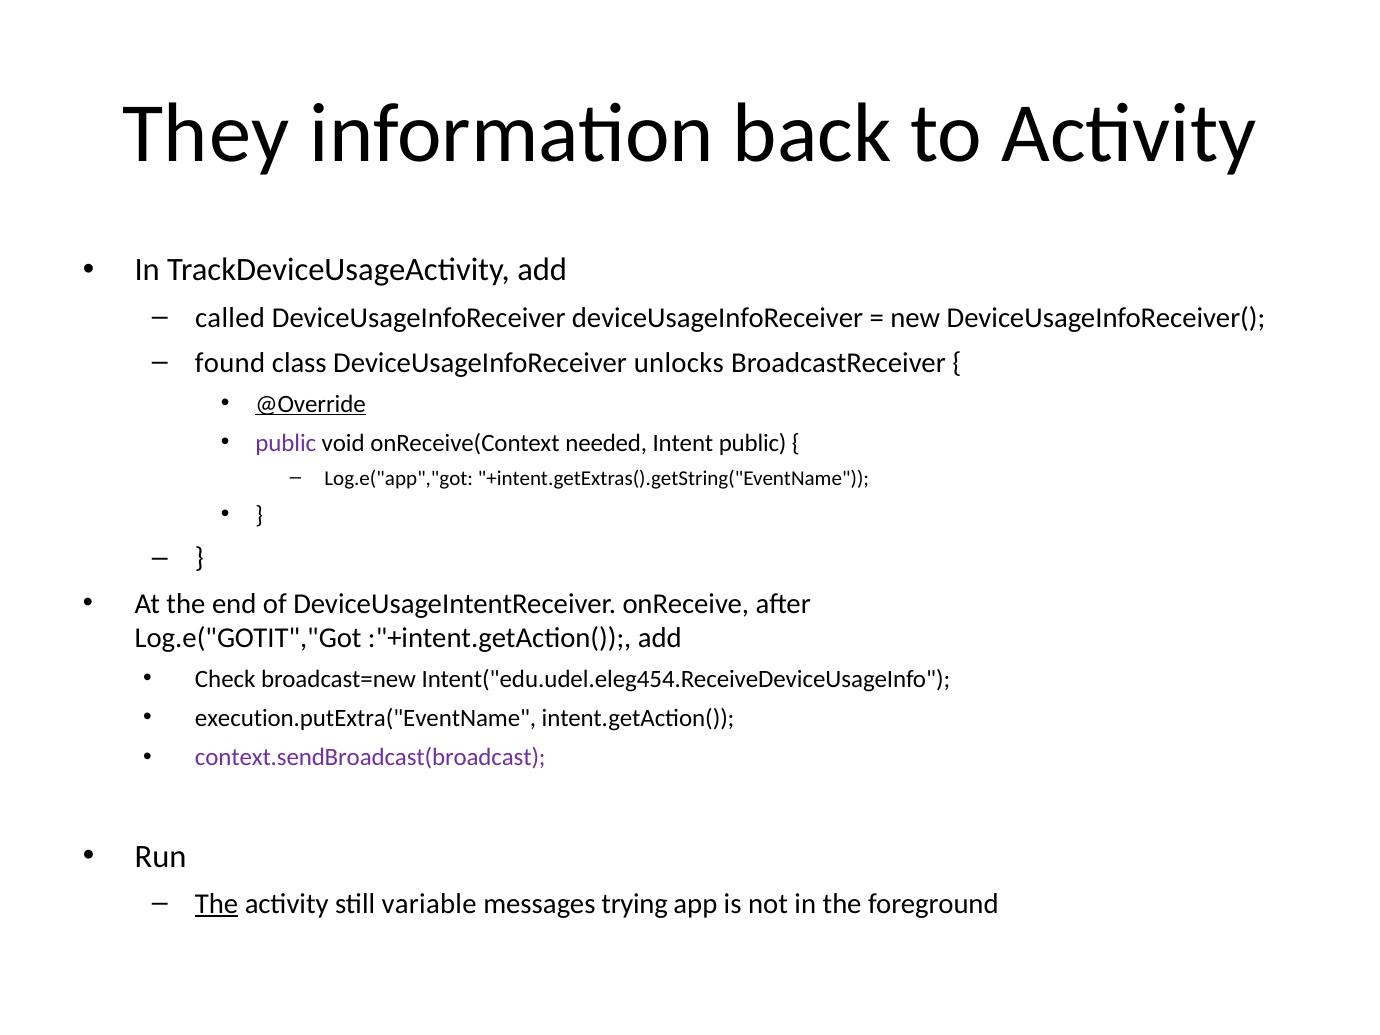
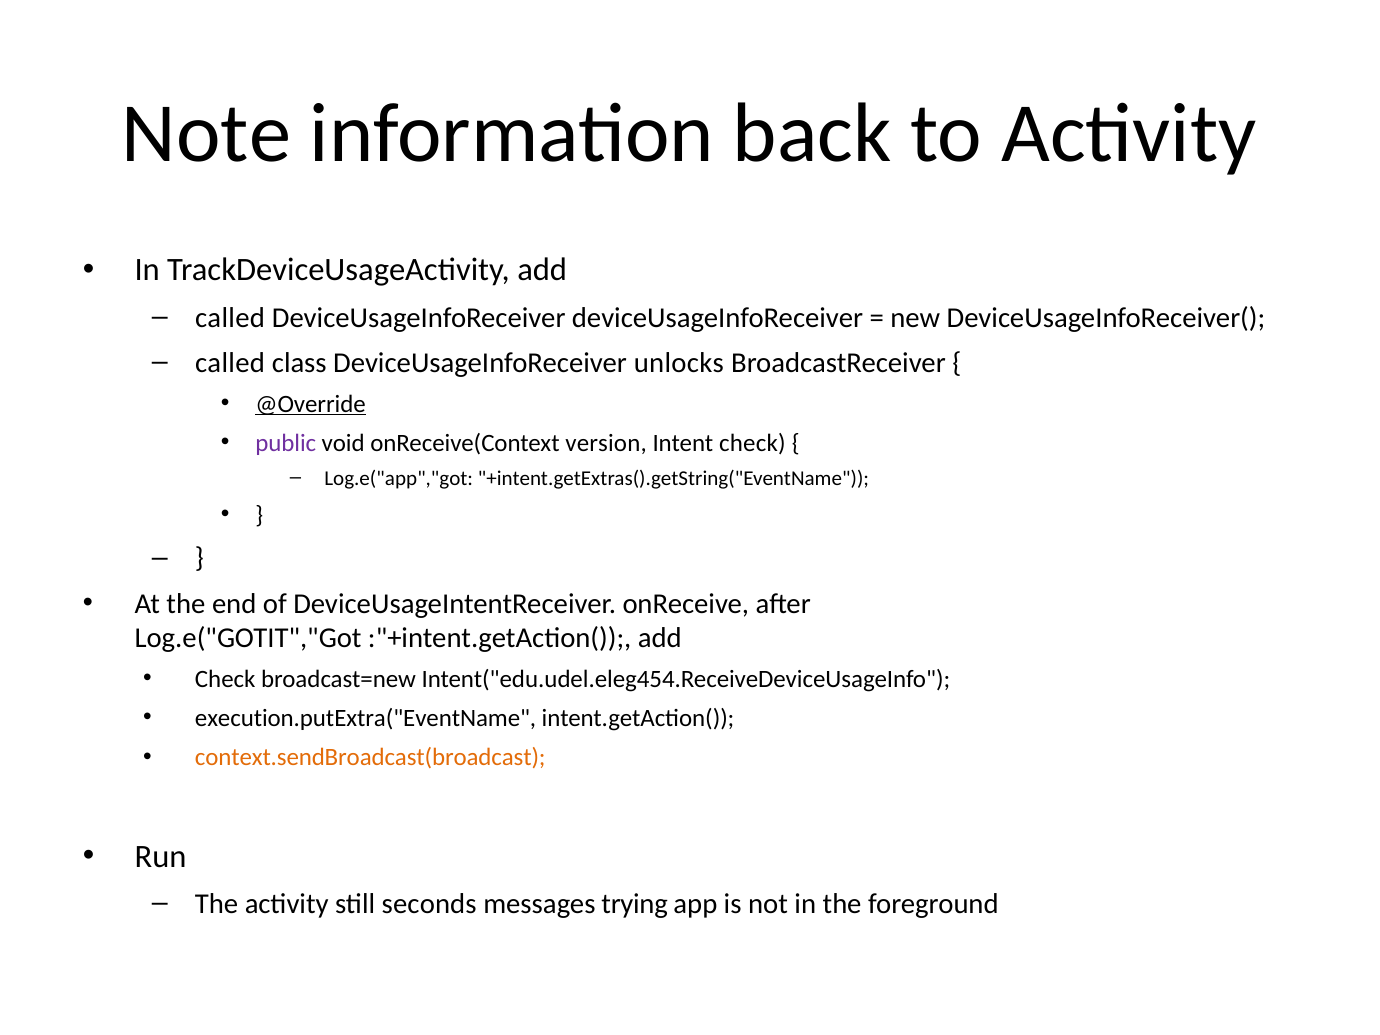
They: They -> Note (206, 134)
found: found -> called (230, 363)
needed: needed -> version (606, 443)
Intent public: public -> check (752, 443)
context.sendBroadcast(broadcast colour: purple -> orange (370, 758)
The underline: present -> none (217, 904)
variable: variable -> seconds (429, 904)
